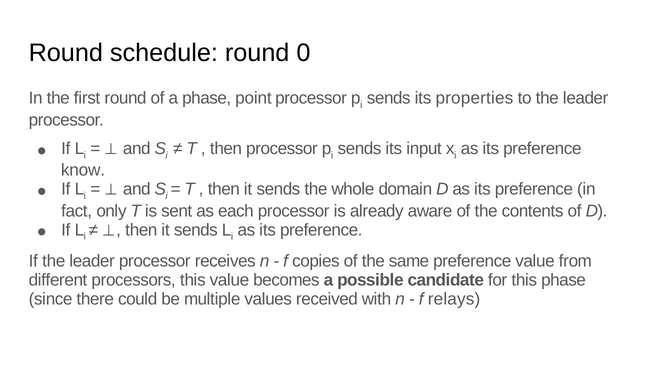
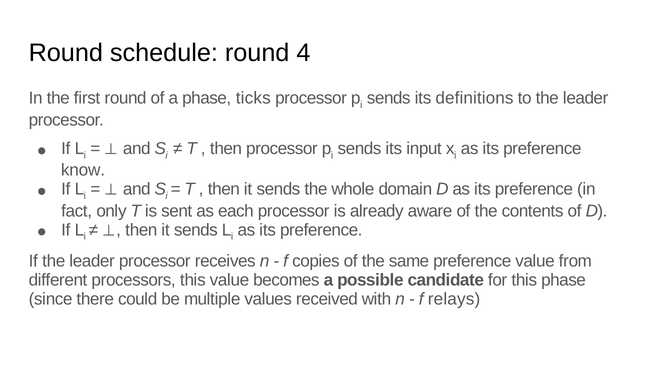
0: 0 -> 4 (303, 53)
point: point -> ticks (253, 98)
properties: properties -> definitions (474, 98)
